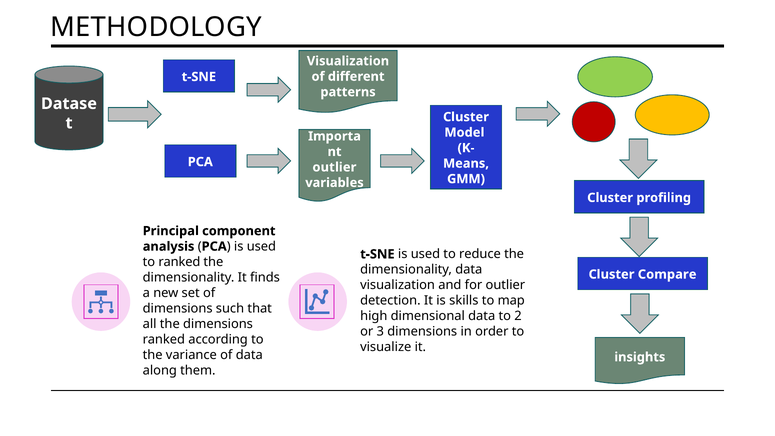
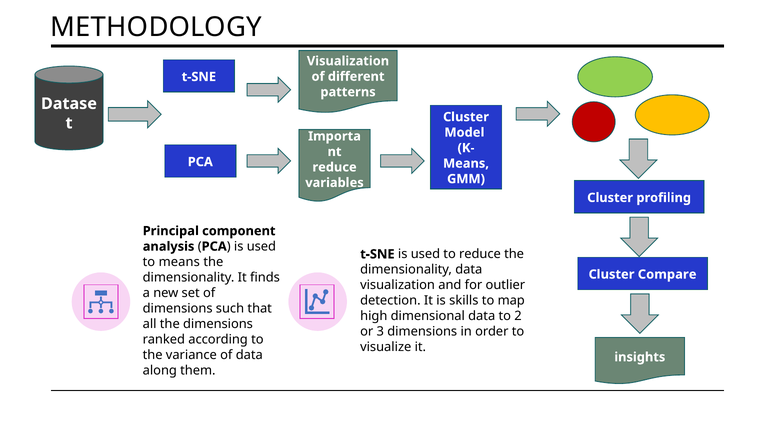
outlier: outlier -> reduce (335, 167)
to ranked: ranked -> means (179, 262)
